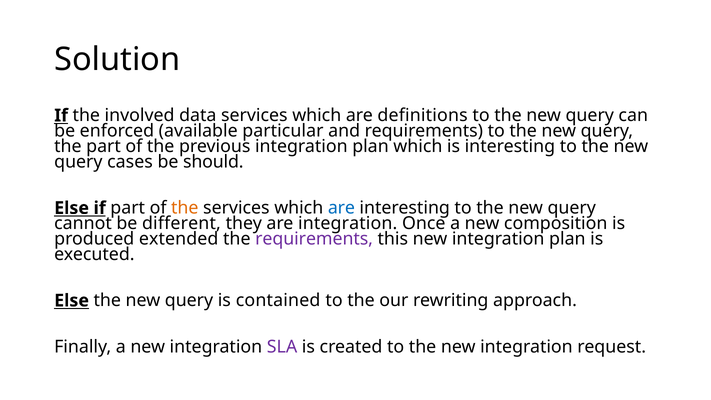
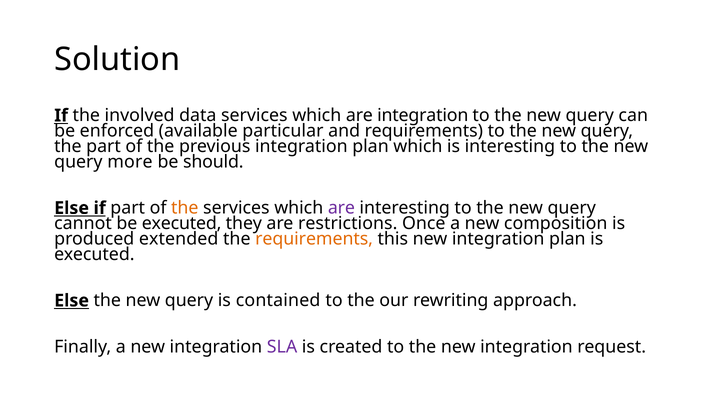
are definitions: definitions -> integration (423, 116)
cases: cases -> more (130, 162)
are colour: blue -> purple (341, 208)
be different: different -> executed (182, 223)
are integration: integration -> restrictions (348, 223)
requirements colour: purple -> orange (314, 239)
